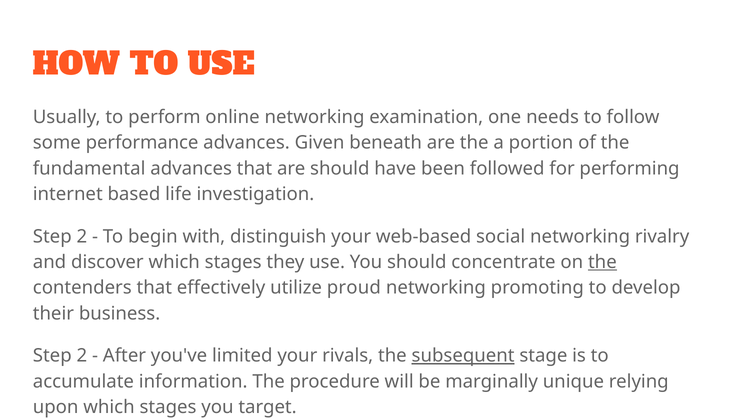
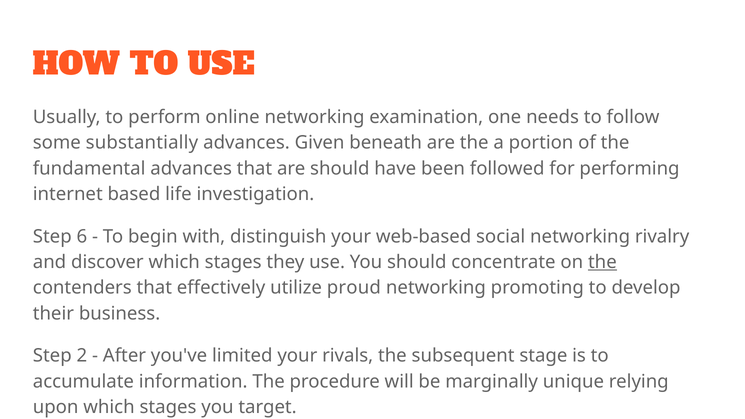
performance: performance -> substantially (142, 143)
2: 2 -> 6 (82, 236)
subsequent underline: present -> none (463, 356)
